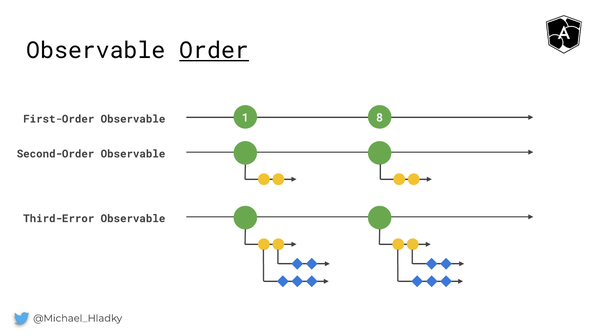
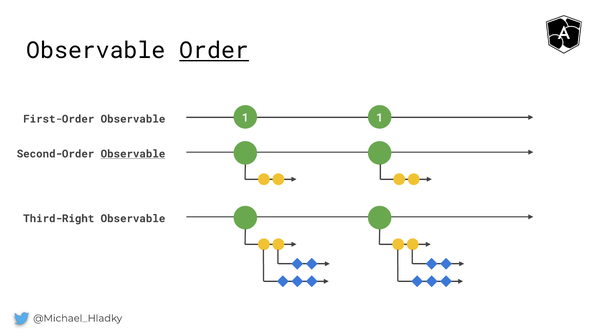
First-Order Observable 8: 8 -> 1 (380, 118)
Observable underline: none -> present (133, 154)
Third-Error: Third-Error -> Third-Right (59, 218)
